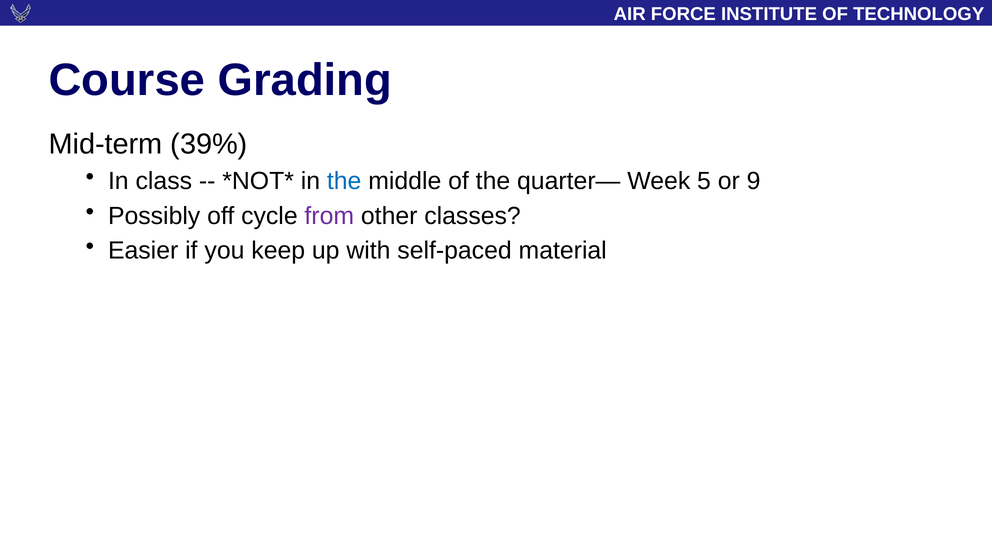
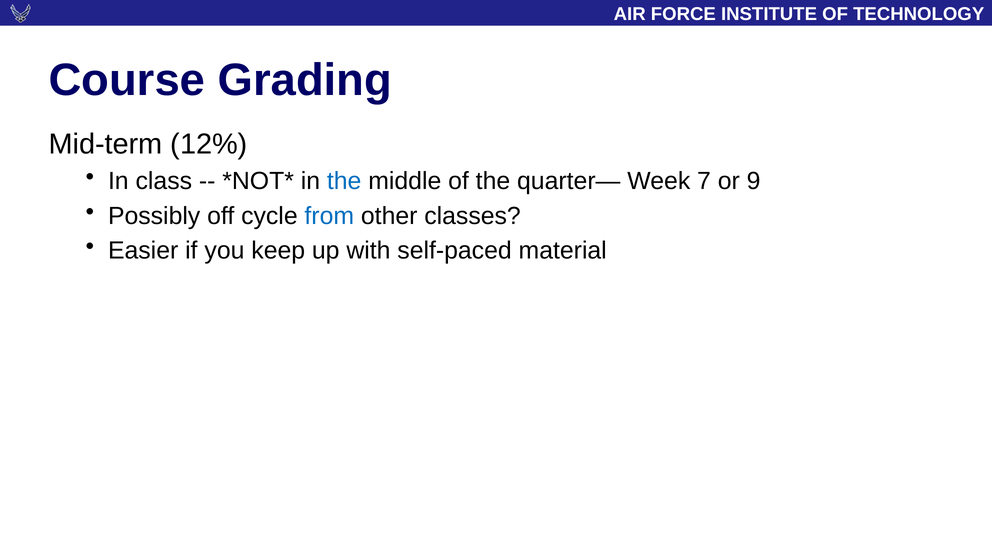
39%: 39% -> 12% (209, 144)
5: 5 -> 7 (704, 181)
from colour: purple -> blue (329, 216)
